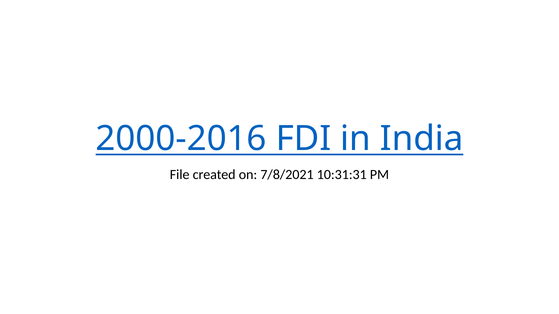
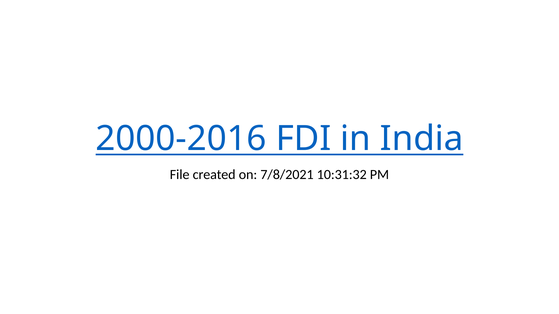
10:31:31: 10:31:31 -> 10:31:32 (342, 175)
